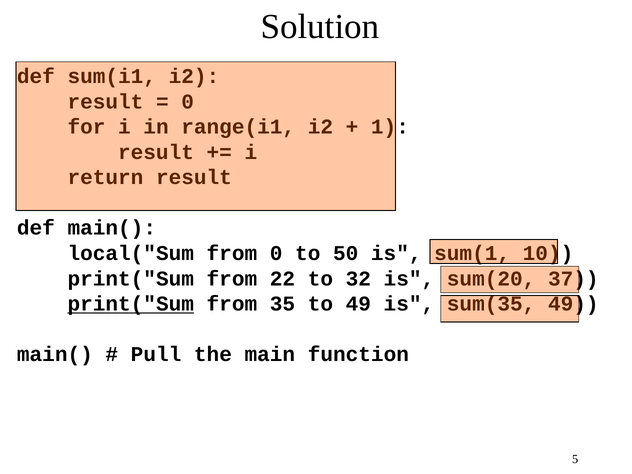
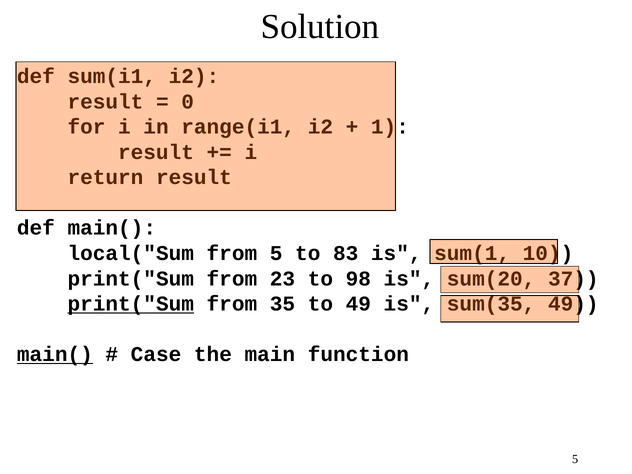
from 0: 0 -> 5 (276, 253)
50: 50 -> 83 (346, 253)
22: 22 -> 23 (282, 279)
32: 32 -> 98 (358, 279)
main( underline: none -> present (55, 354)
Pull: Pull -> Case (156, 354)
